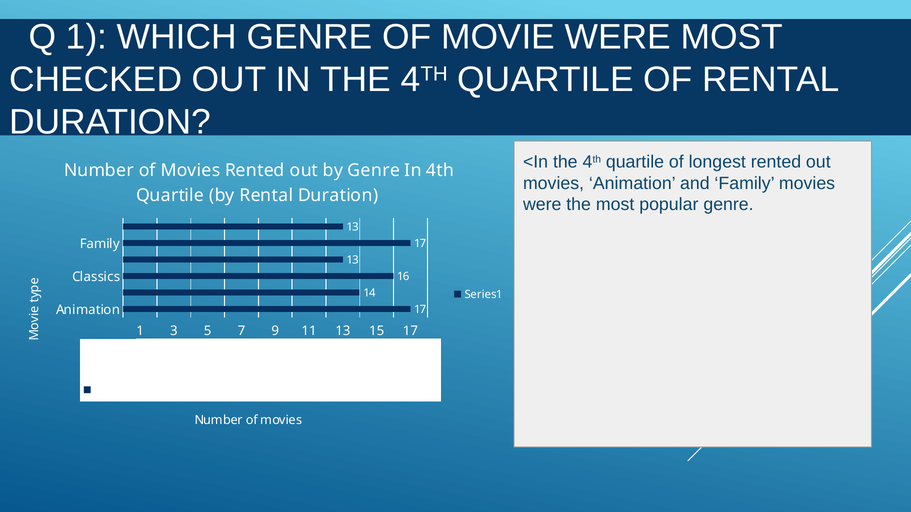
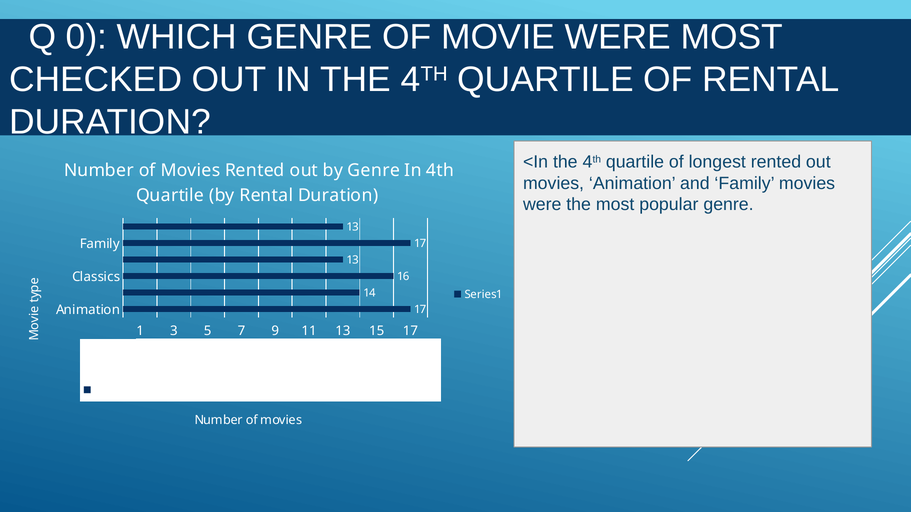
Q 1: 1 -> 0 (87, 37)
